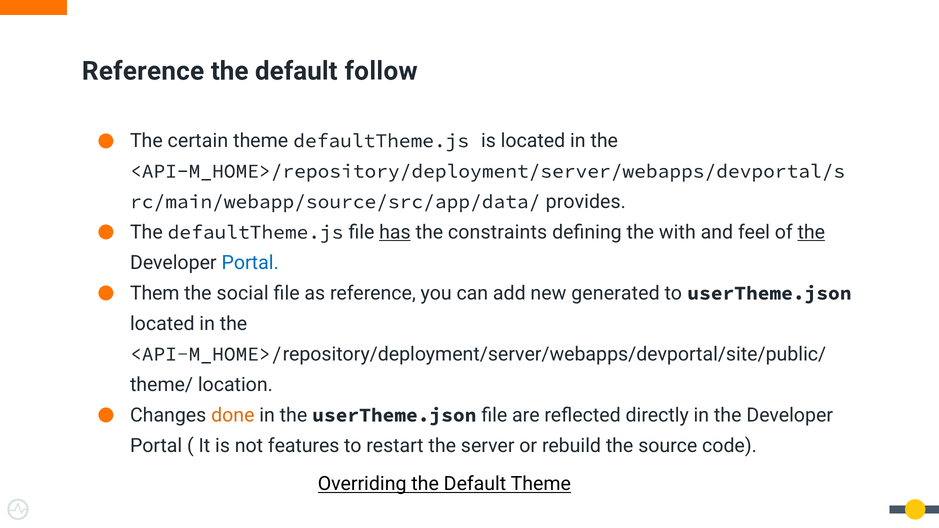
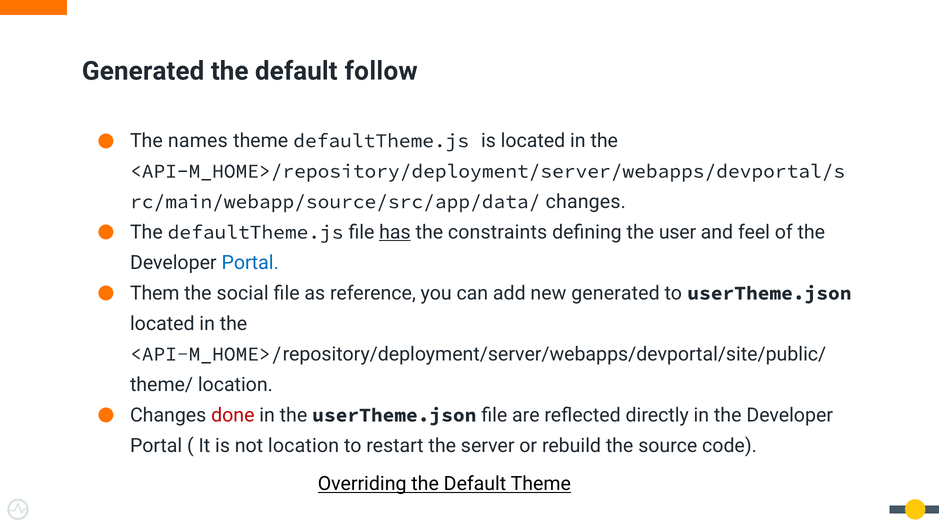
Reference: Reference -> Generated (143, 71)
certain: certain -> names (198, 141)
provides: provides -> changes (586, 202)
with: with -> user (678, 232)
the underline: present -> none (811, 232)
done colour: orange -> red (233, 415)
not features: features -> location (304, 446)
